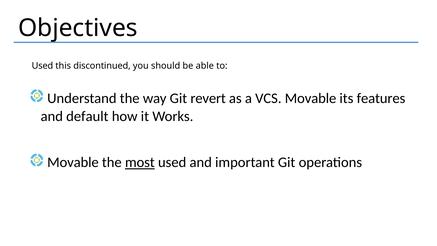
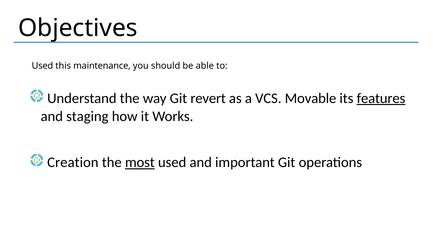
discontinued: discontinued -> maintenance (102, 66)
features underline: none -> present (381, 98)
default: default -> staging (87, 116)
Movable: Movable -> Creation (73, 162)
